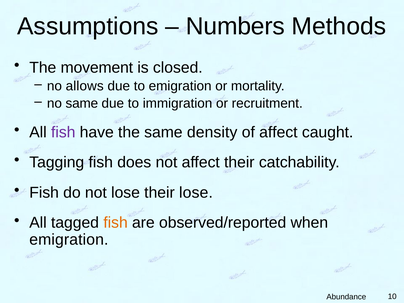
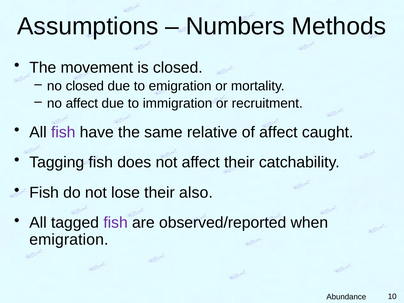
no allows: allows -> closed (85, 86)
no same: same -> affect (82, 103)
density: density -> relative (212, 132)
their lose: lose -> also (196, 193)
fish colour: orange -> purple (116, 223)
